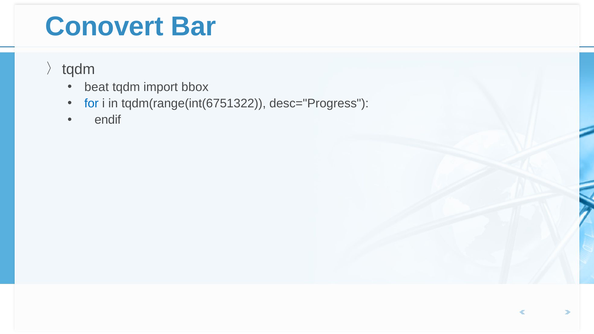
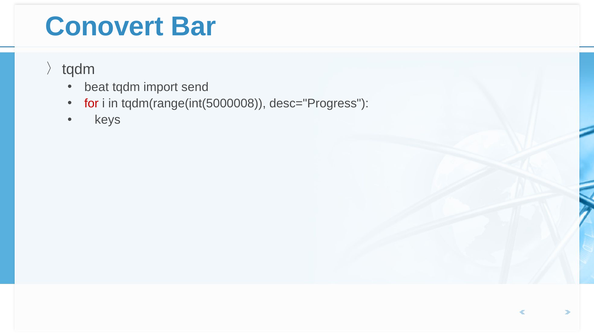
bbox: bbox -> send (195, 87)
for colour: blue -> red (91, 103)
tqdm(range(int(6751322: tqdm(range(int(6751322 -> tqdm(range(int(5000008 (194, 103)
endif: endif -> keys (108, 120)
